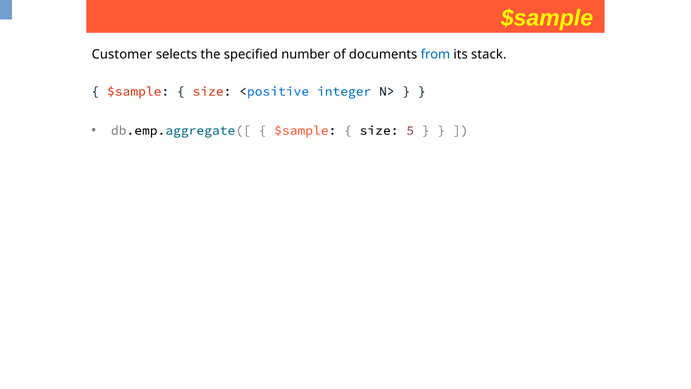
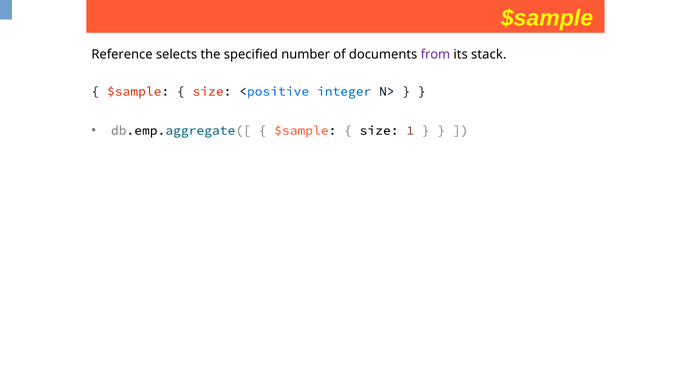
Customer: Customer -> Reference (122, 54)
from colour: blue -> purple (435, 54)
5: 5 -> 1 (410, 130)
